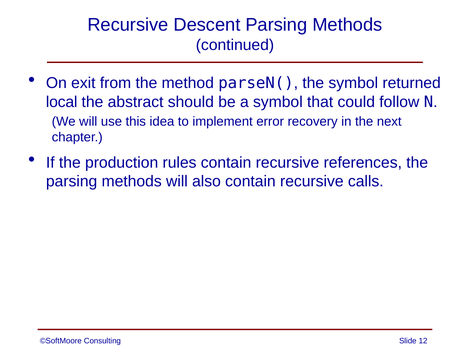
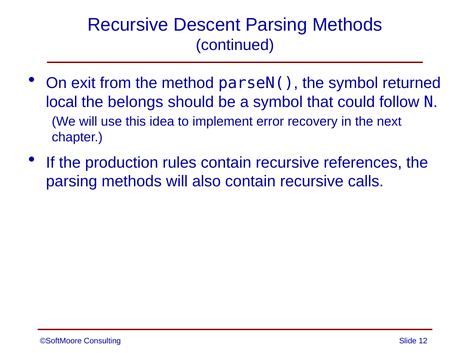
abstract: abstract -> belongs (136, 102)
